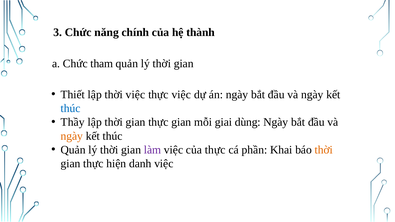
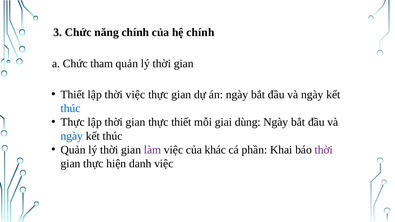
hệ thành: thành -> chính (200, 32)
thực việc: việc -> gian (181, 95)
Thầy: Thầy -> Thực (73, 122)
thực gian: gian -> thiết (181, 122)
ngày colour: orange -> blue (72, 136)
của thực: thực -> khác (215, 150)
thời colour: orange -> purple (324, 150)
